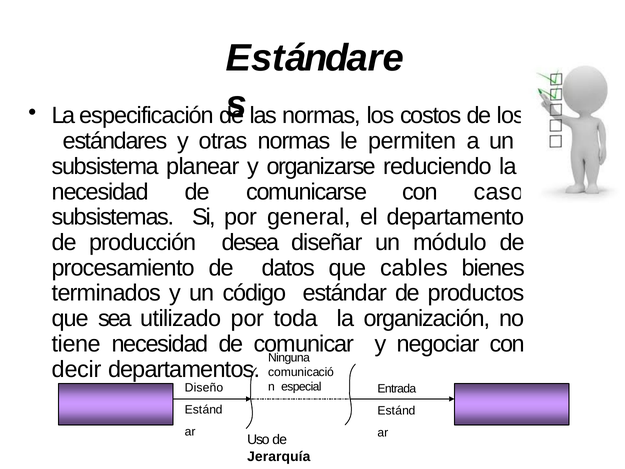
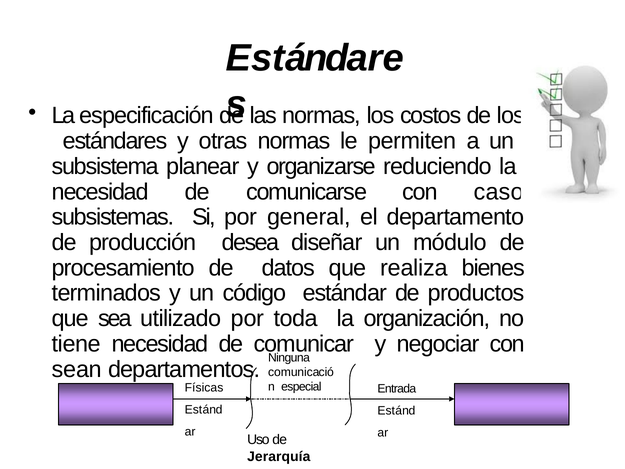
cables: cables -> realiza (414, 268)
decir: decir -> sean (77, 369)
Diseño: Diseño -> Físicas (204, 388)
